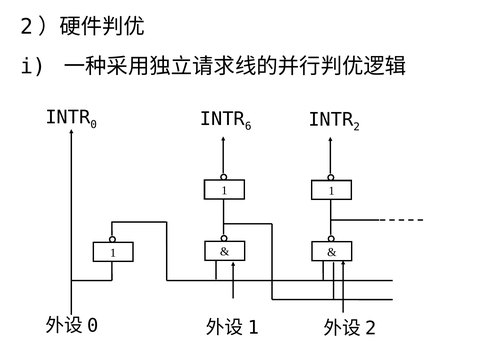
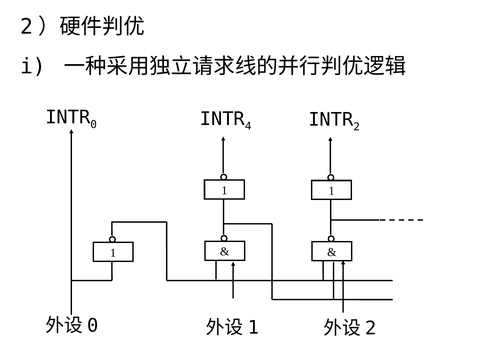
6: 6 -> 4 (248, 126)
